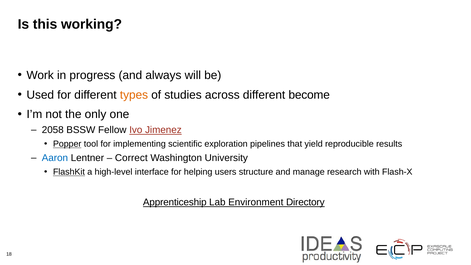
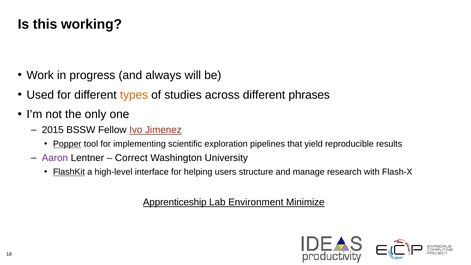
become: become -> phrases (309, 95)
2058: 2058 -> 2015 (53, 130)
Aaron colour: blue -> purple (55, 158)
Directory: Directory -> Minimize (305, 202)
